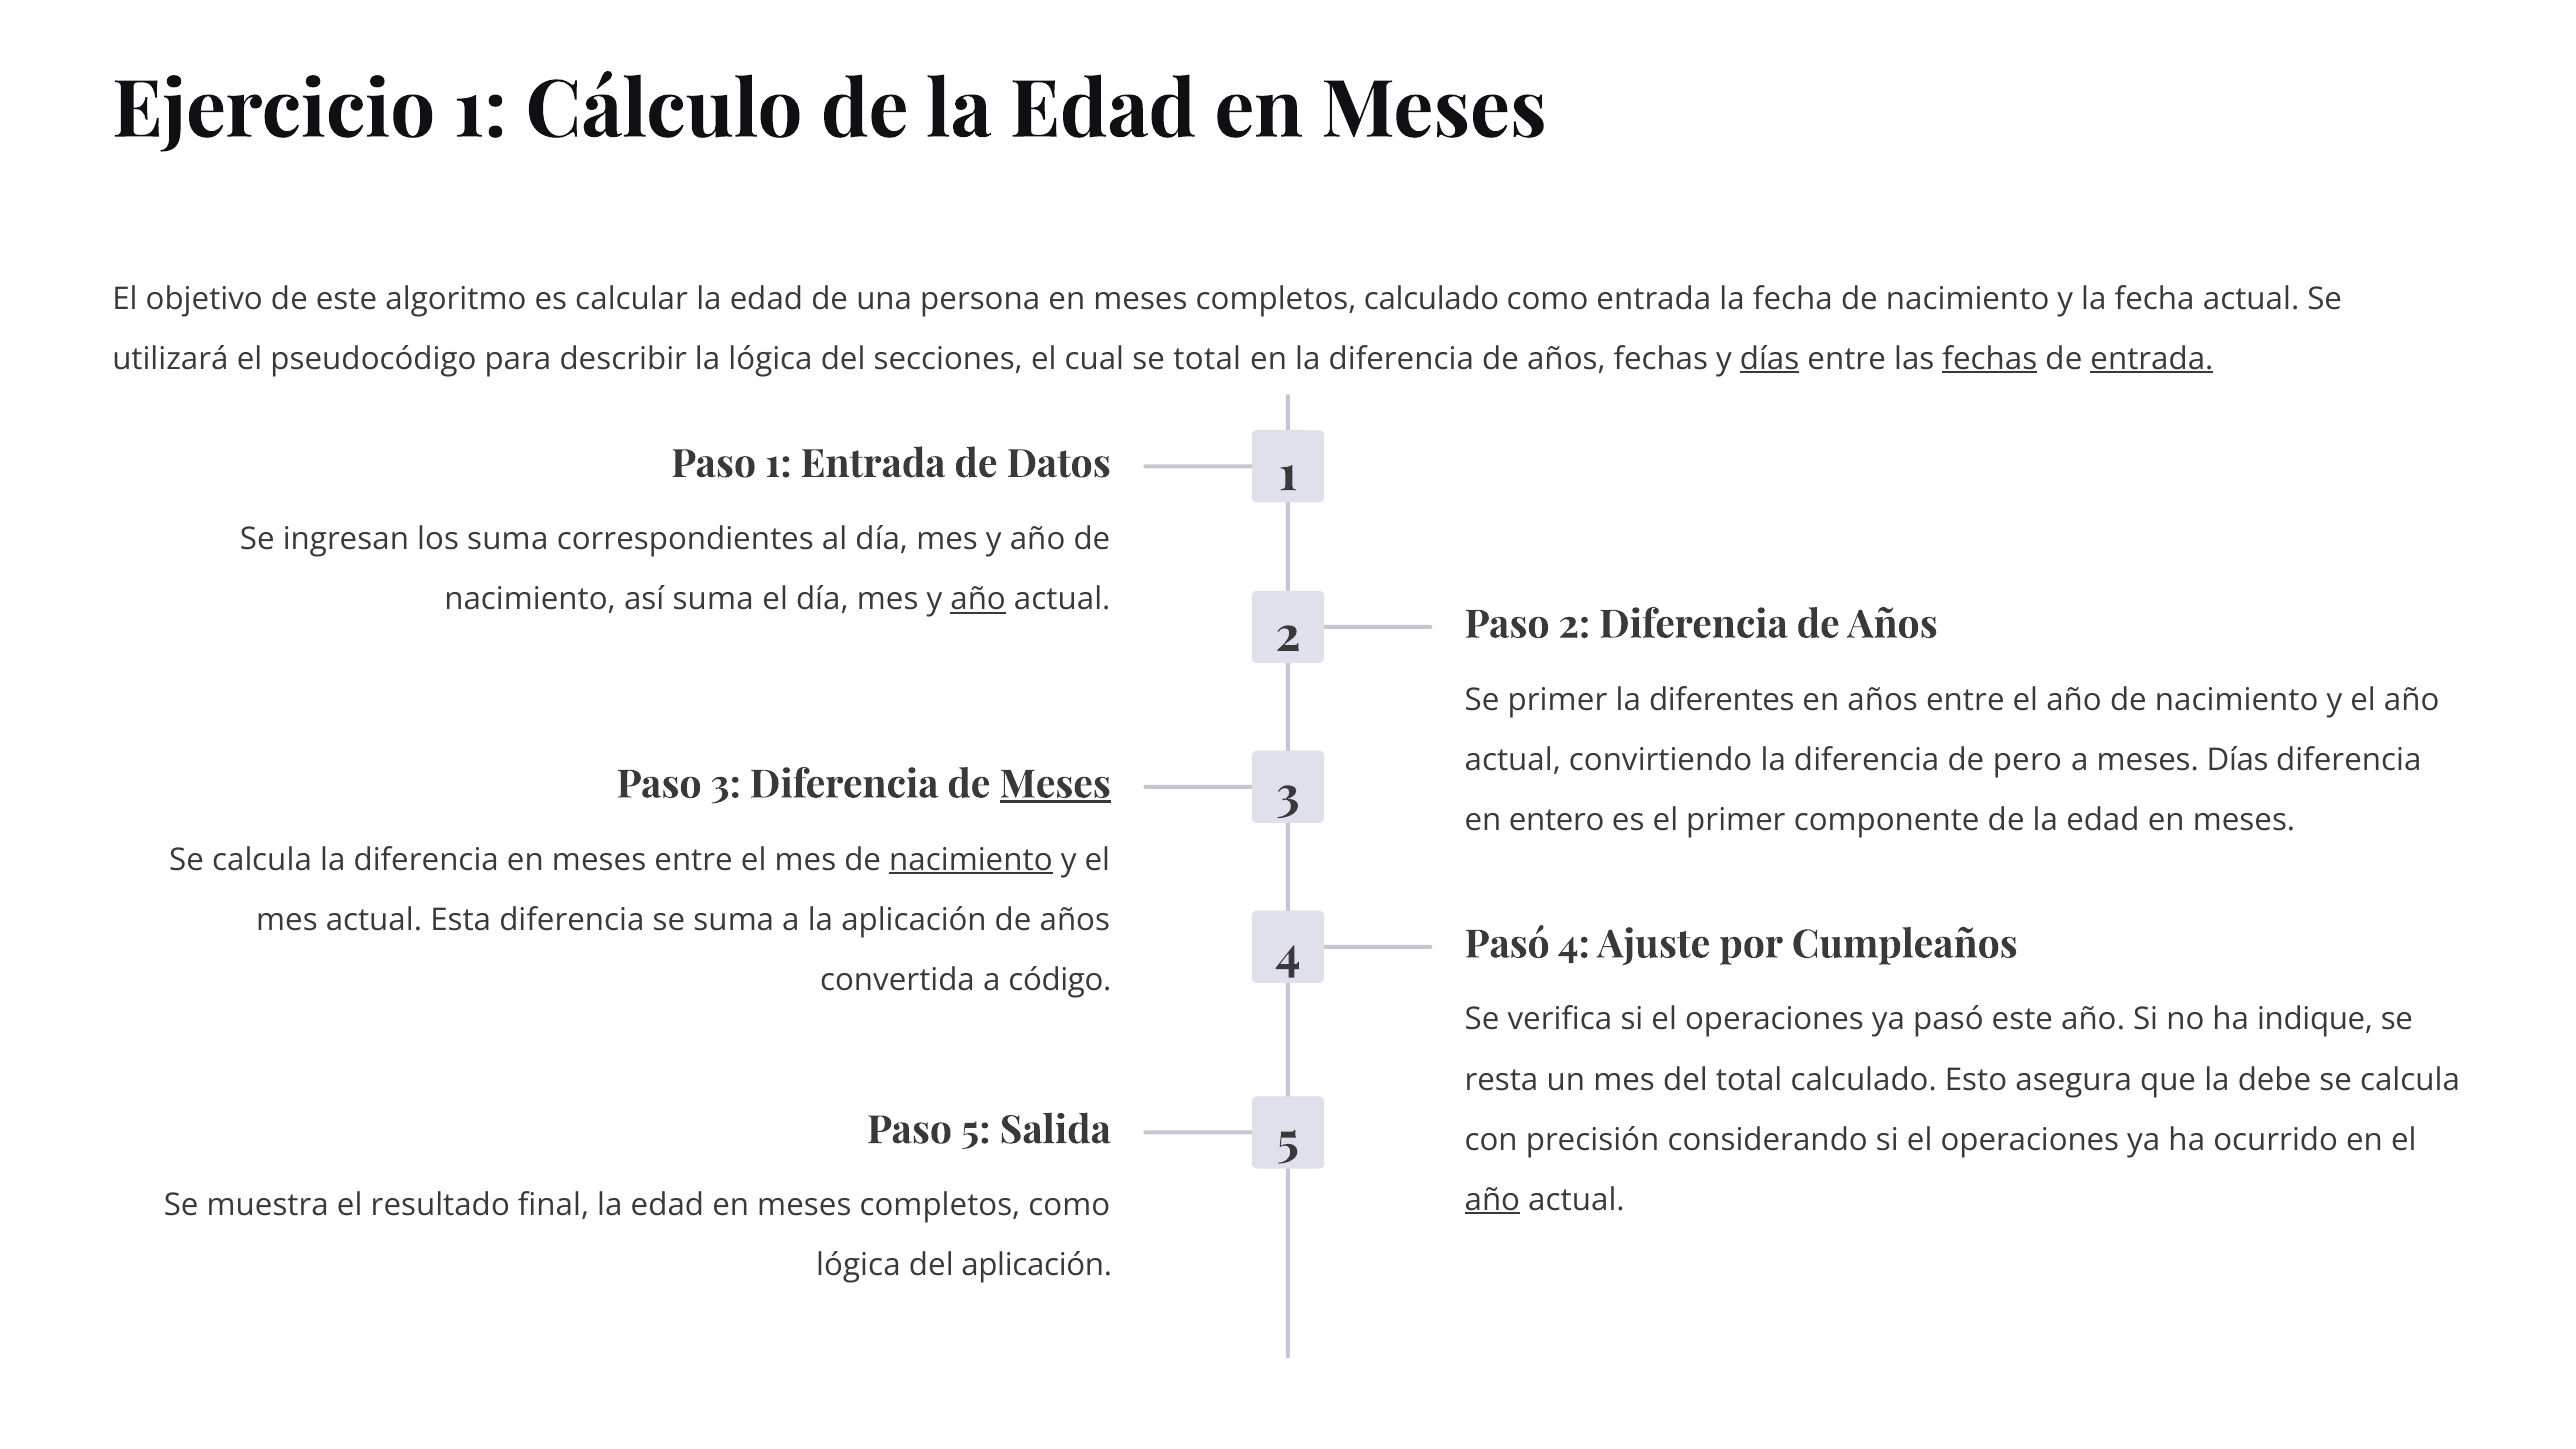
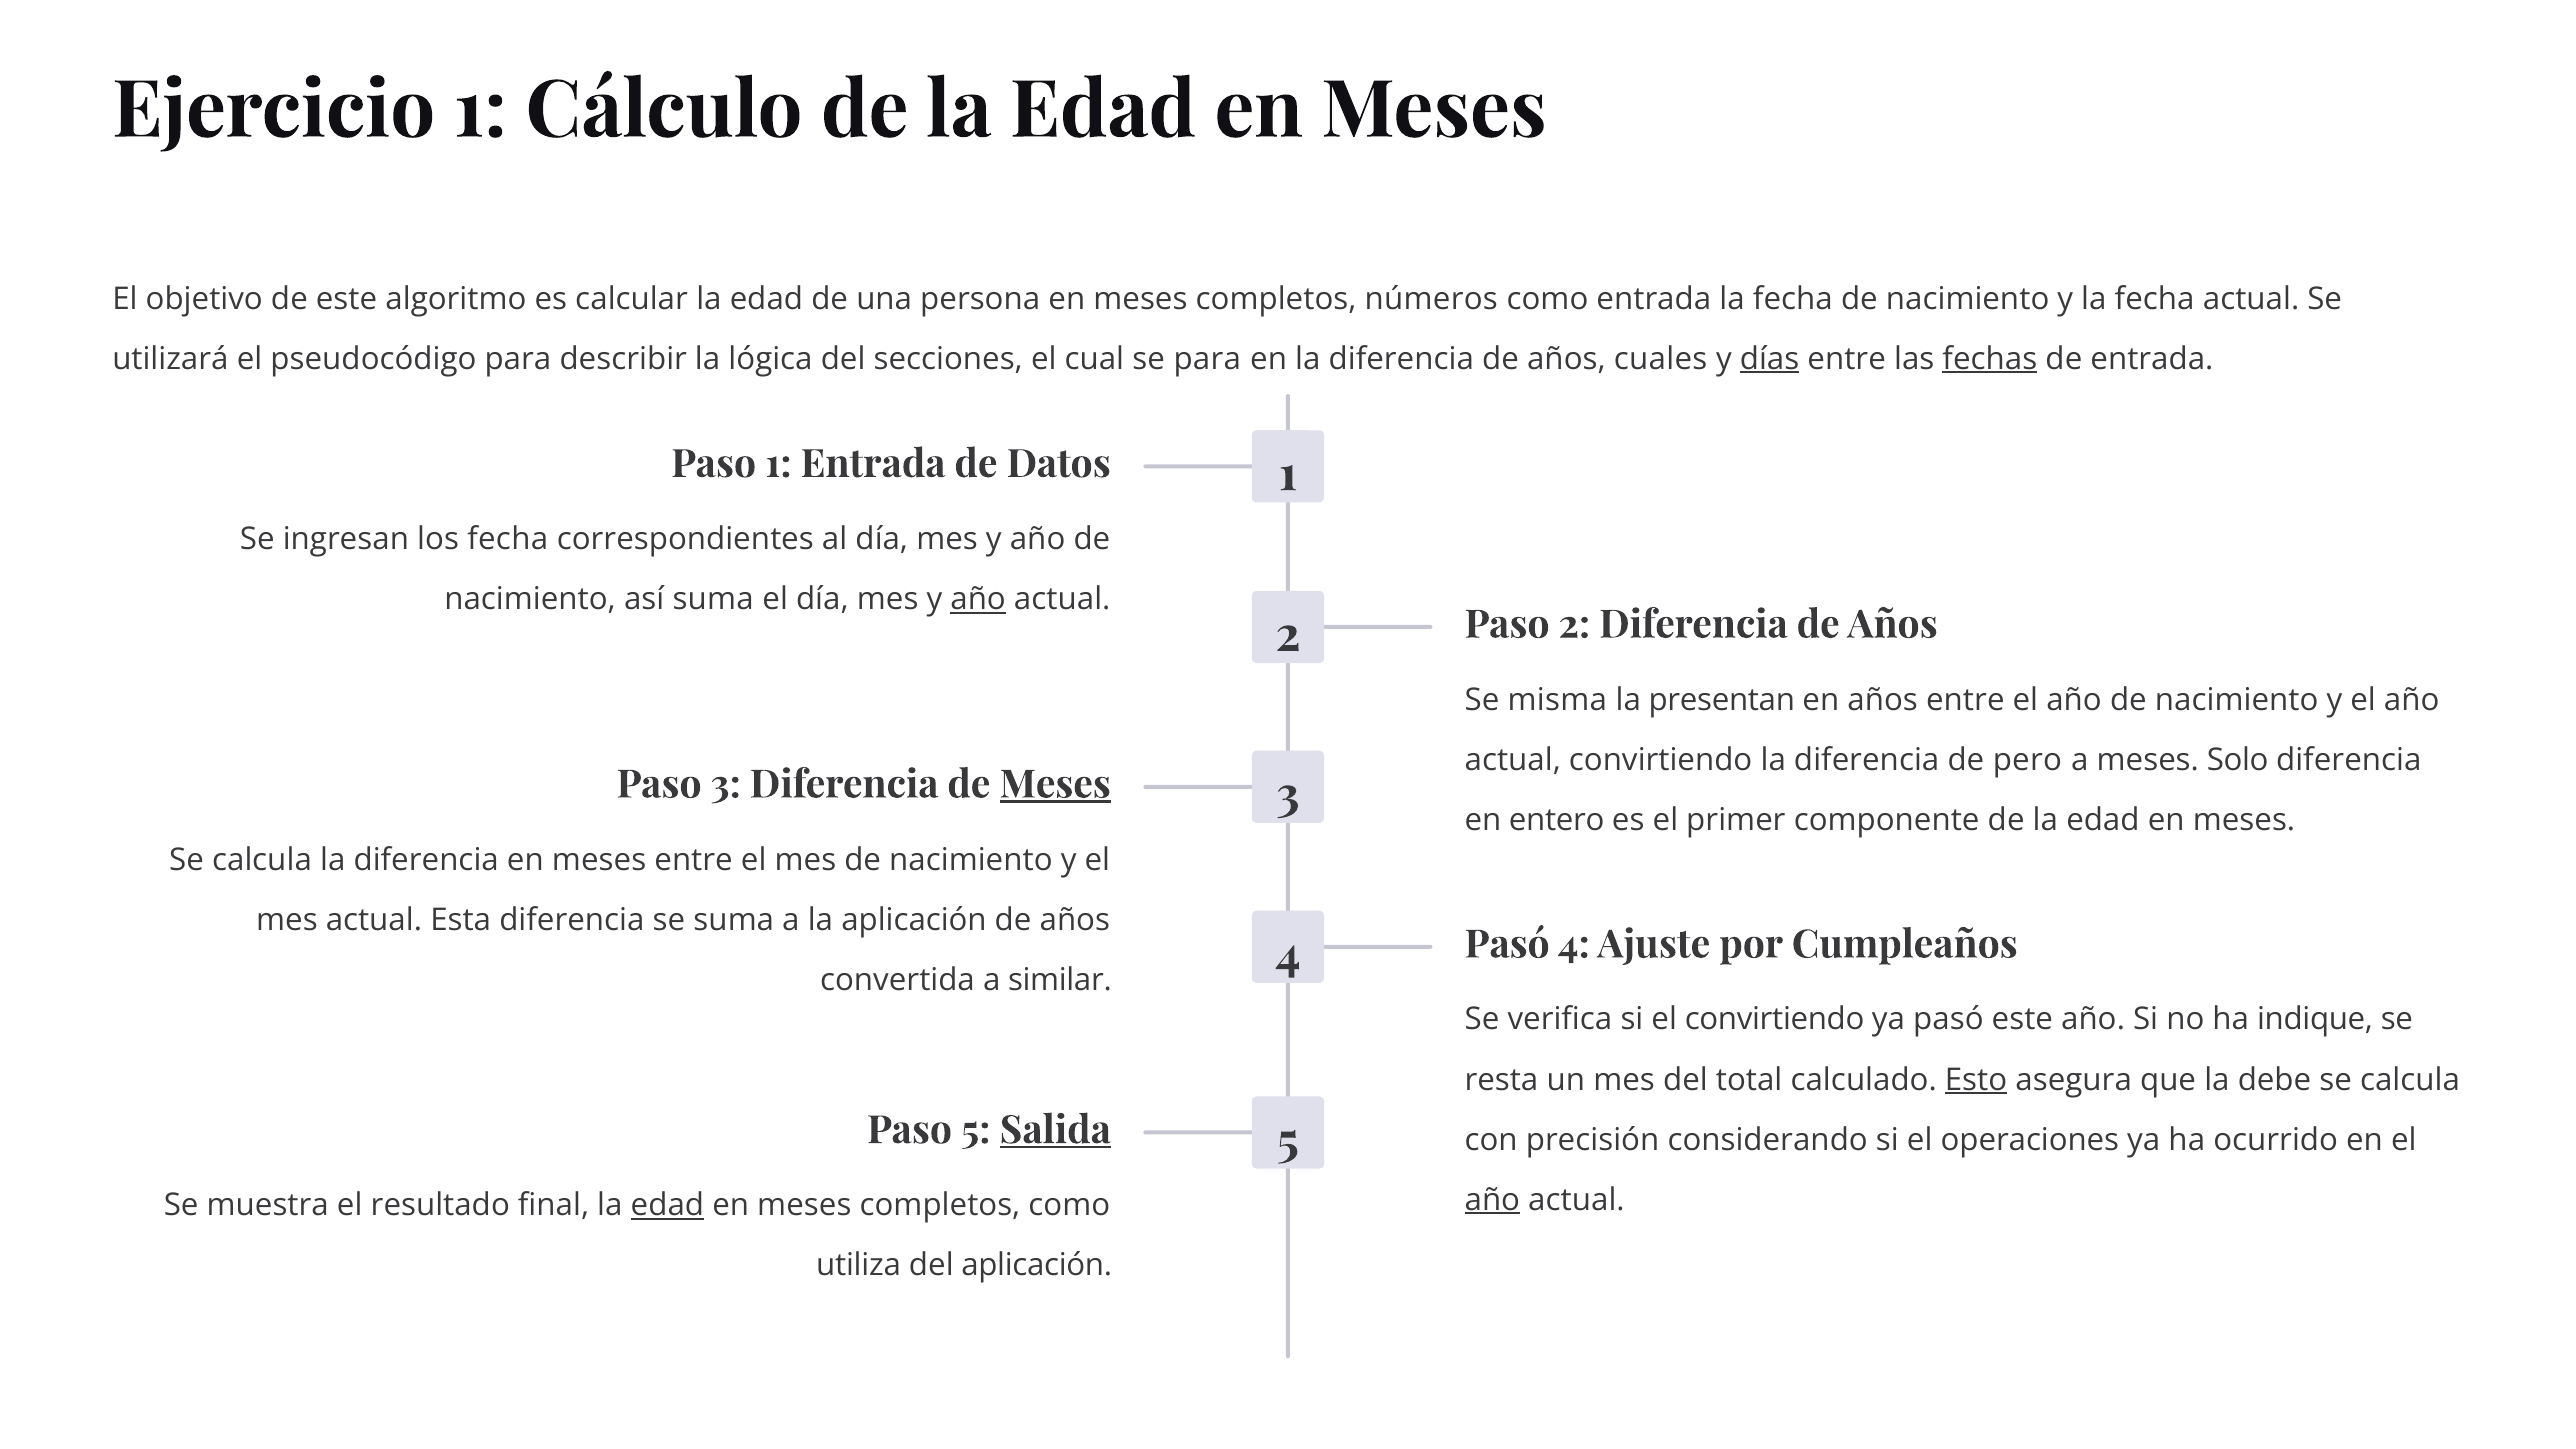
completos calculado: calculado -> números (1431, 299)
se total: total -> para (1207, 359)
años fechas: fechas -> cuales (1661, 359)
entrada underline: present -> none (2152, 359)
los suma: suma -> fecha (508, 539)
Se primer: primer -> misma (1557, 700)
diferentes: diferentes -> presentan (1722, 700)
meses Días: Días -> Solo (2238, 760)
nacimiento underline: present -> none (971, 860)
código: código -> similar (1060, 980)
verifica si el operaciones: operaciones -> convirtiendo (1775, 1020)
Esto underline: none -> present (1976, 1080)
Salida underline: none -> present (1055, 1130)
edad underline: none -> present (667, 1205)
lógica: lógica -> utiliza (859, 1265)
